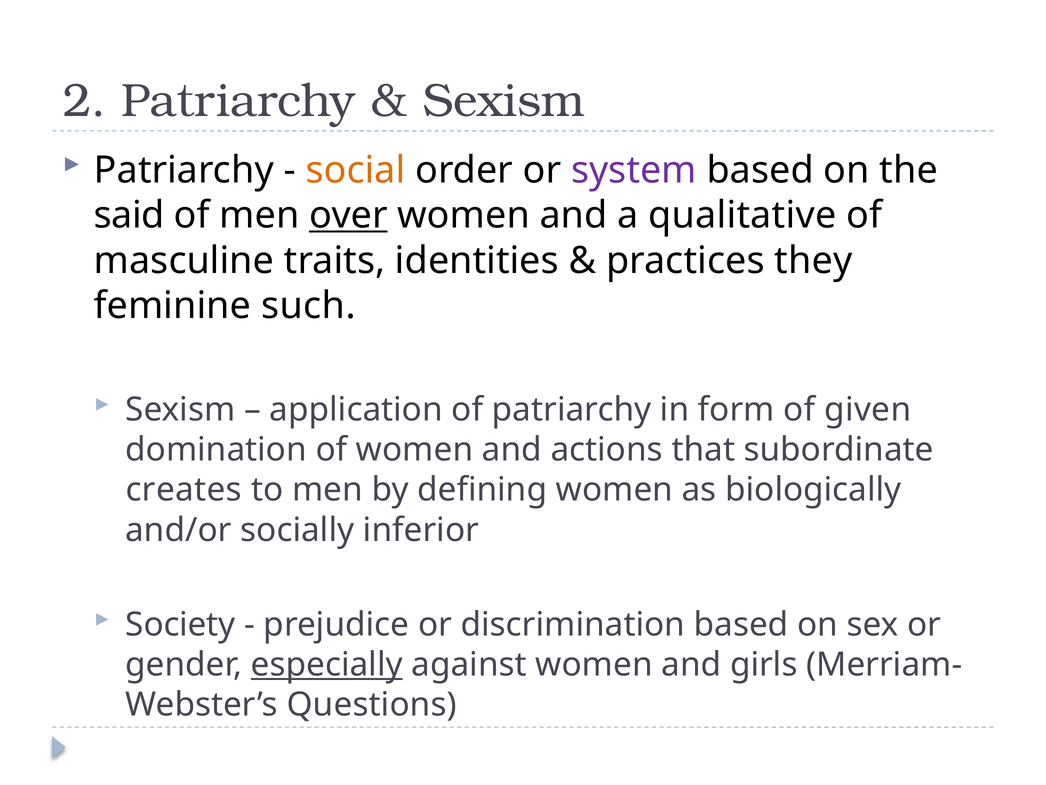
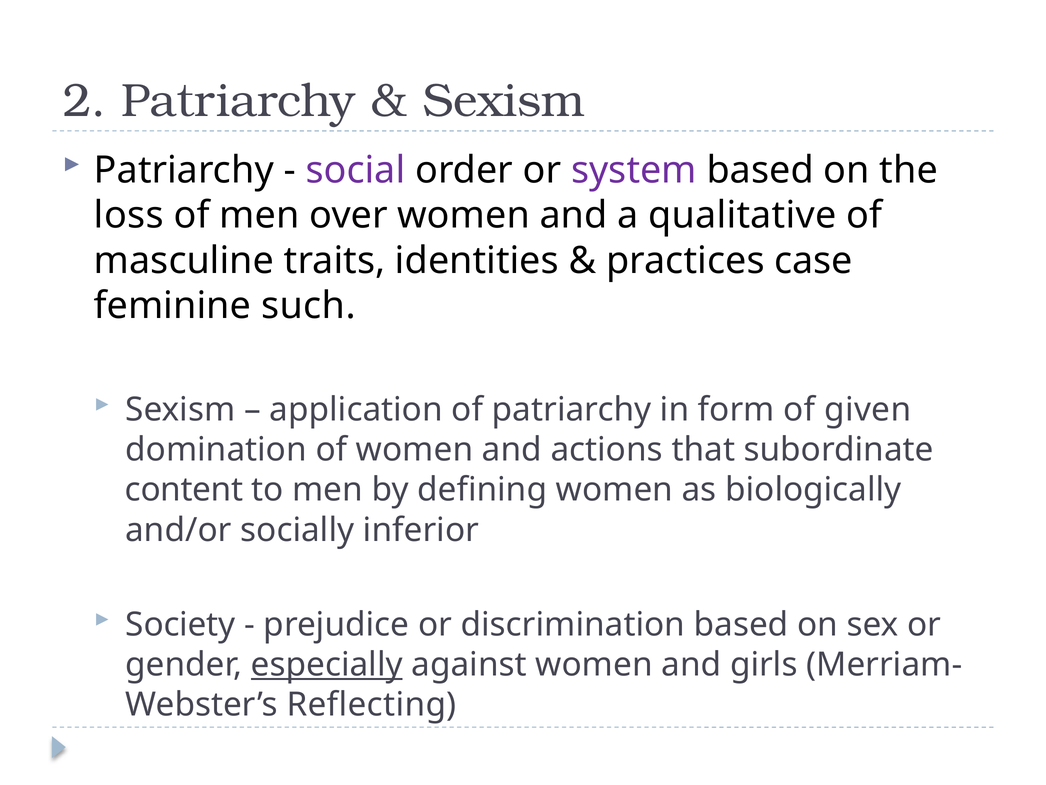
social colour: orange -> purple (355, 170)
said: said -> loss (129, 215)
over underline: present -> none (348, 215)
they: they -> case (814, 261)
creates: creates -> content (184, 490)
Questions: Questions -> Reflecting (372, 704)
